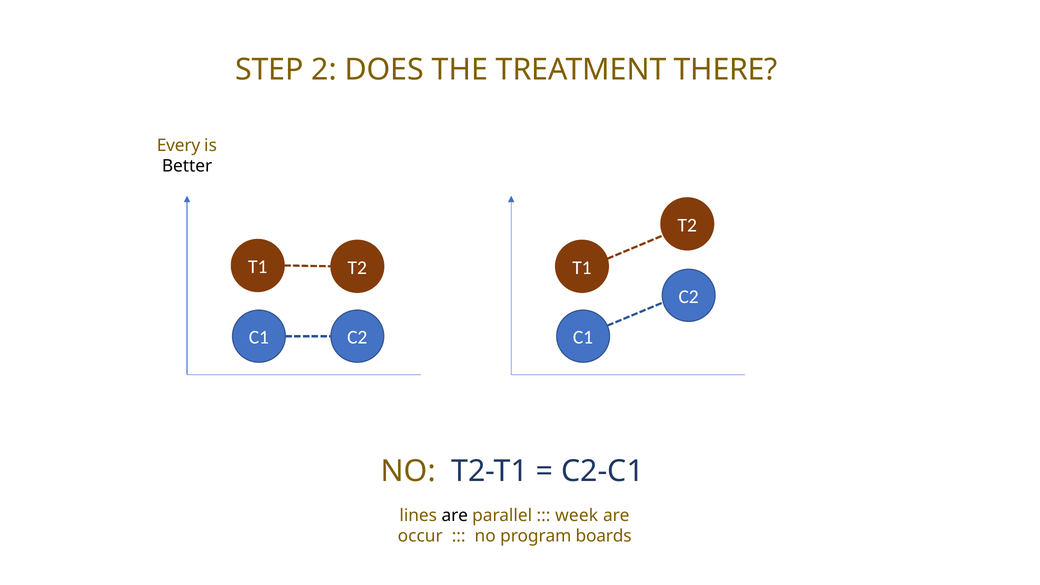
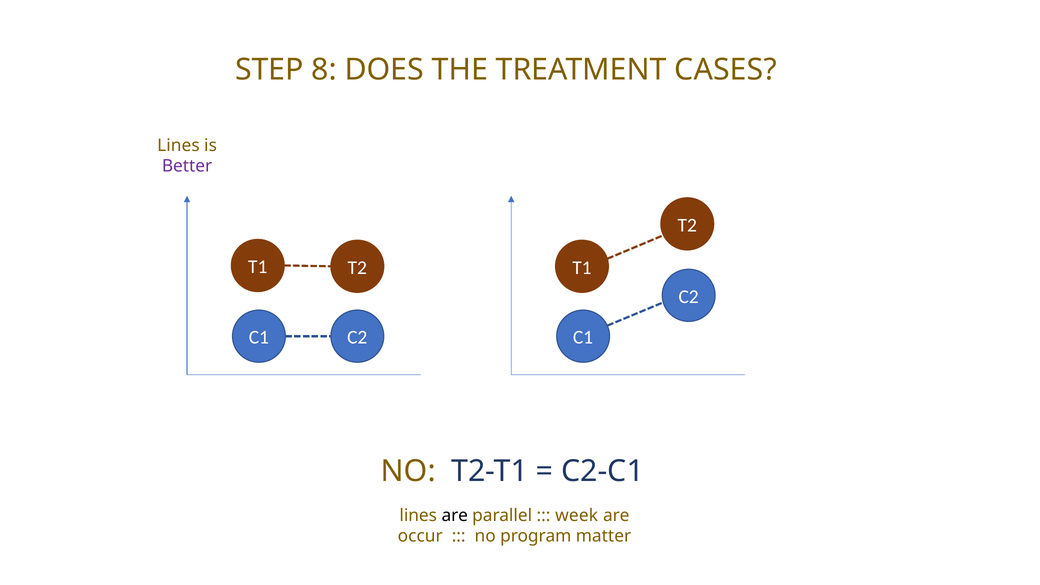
2: 2 -> 8 (324, 70)
THERE: THERE -> CASES (726, 70)
Every: Every -> Lines (178, 145)
Better colour: black -> purple (187, 166)
boards: boards -> matter (603, 536)
